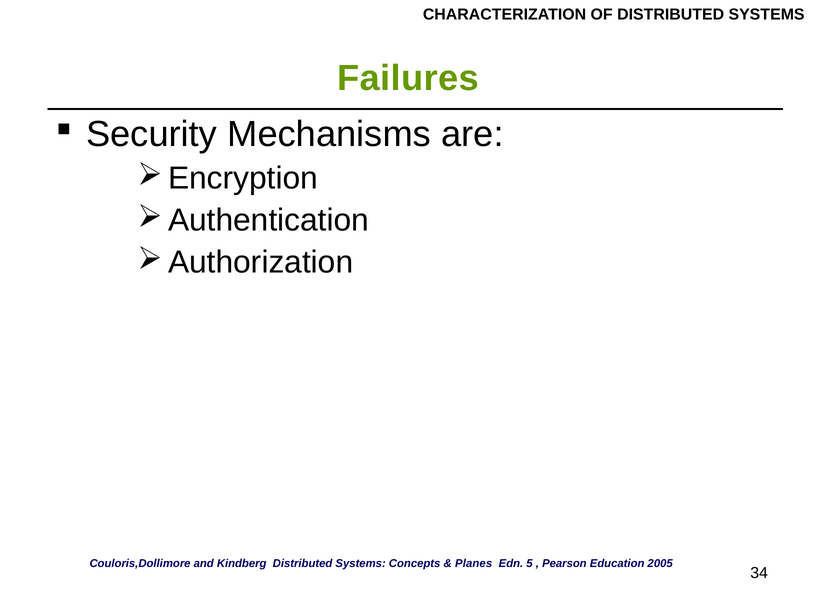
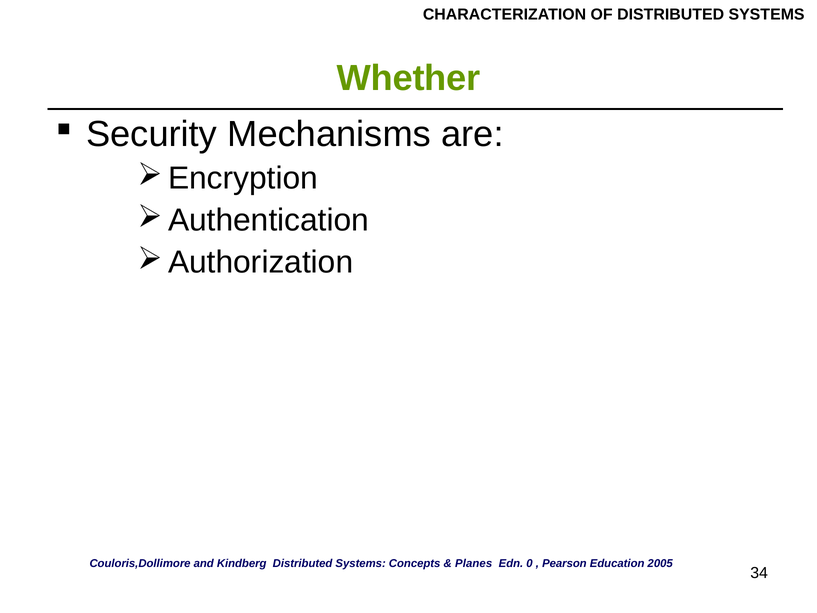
Failures: Failures -> Whether (409, 78)
5: 5 -> 0 (530, 563)
